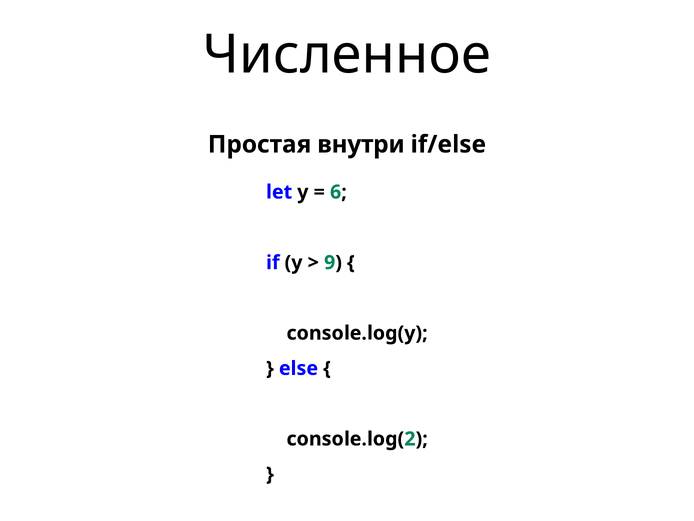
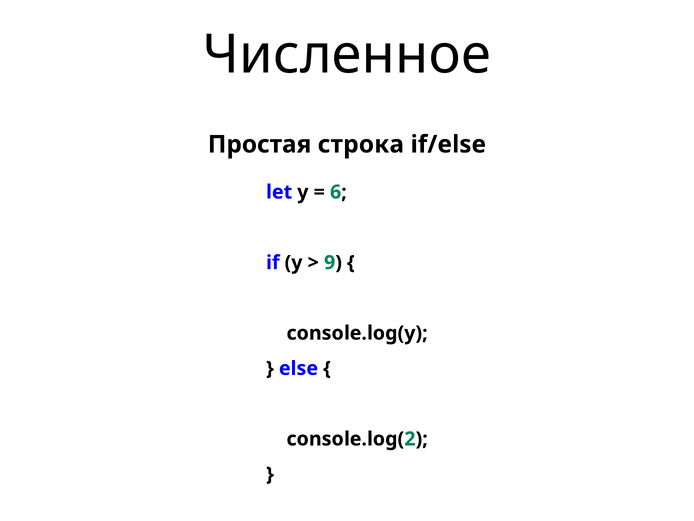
внутри: внутри -> строка (361, 144)
